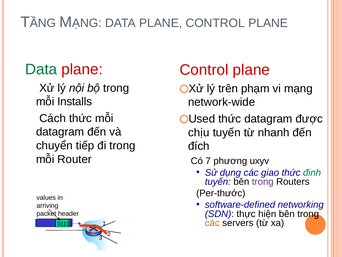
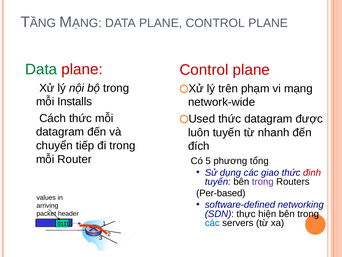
chịu: chịu -> luôn (199, 132)
7: 7 -> 5 (208, 161)
uxyv: uxyv -> tổng (259, 161)
đinh colour: green -> red (312, 172)
Per-thước: Per-thước -> Per-based (221, 193)
các colour: orange -> blue (212, 223)
